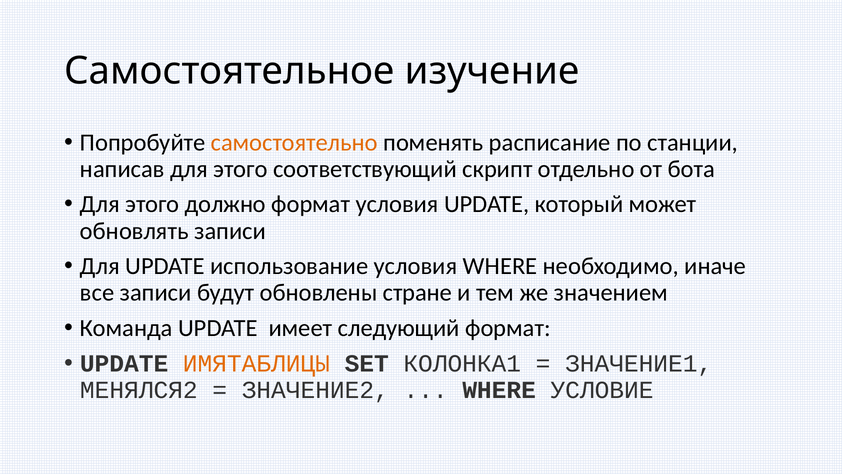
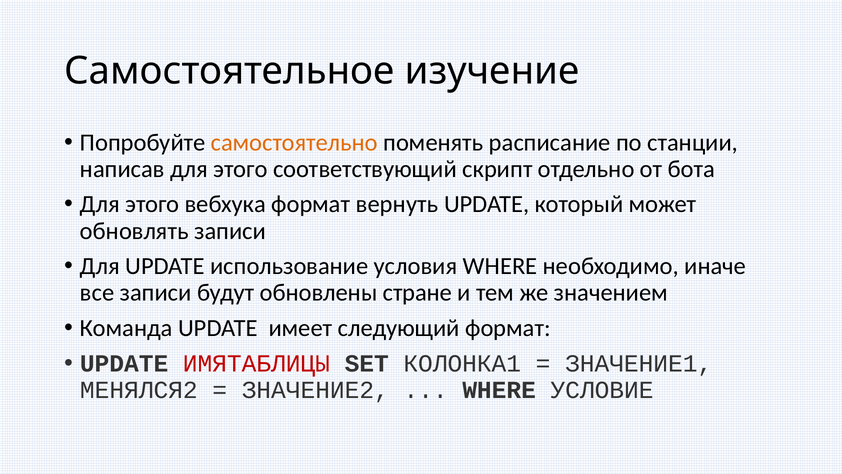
должно: должно -> вебхука (225, 204)
формат условия: условия -> вернуть (397, 204)
ИМЯТАБЛИЦЫ colour: orange -> red (256, 363)
